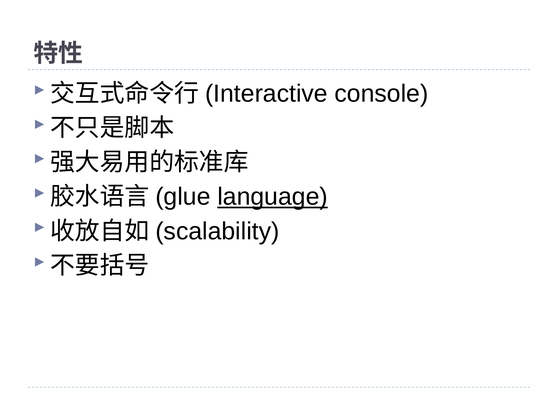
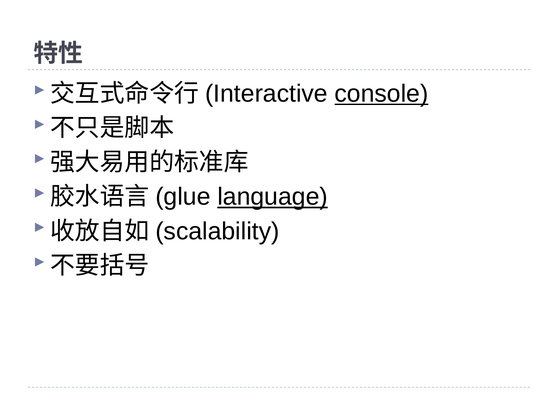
console underline: none -> present (381, 94)
